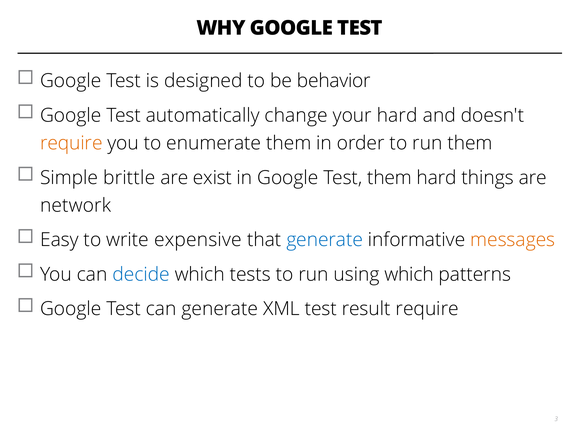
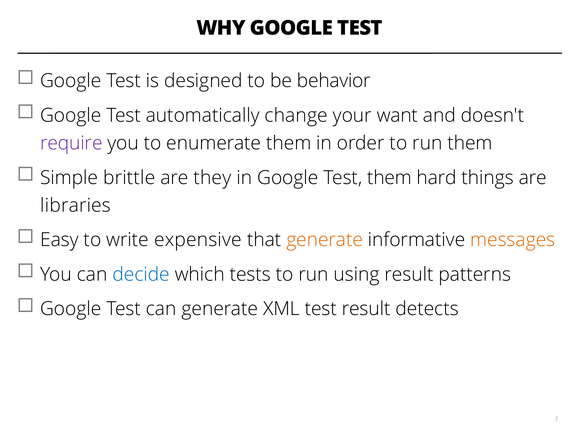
your hard: hard -> want (397, 115)
require colour: orange -> purple (71, 143)
exist: exist -> they (212, 177)
network: network -> libraries (76, 205)
generate colour: blue -> orange (325, 239)
using which: which -> result (409, 274)
result require: require -> detects (427, 308)
